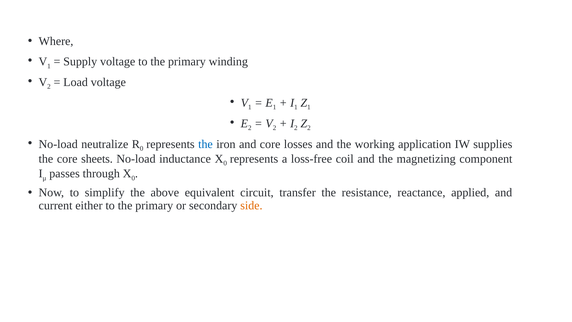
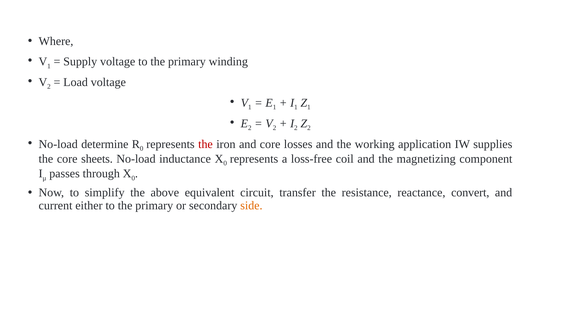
neutralize: neutralize -> determine (105, 144)
the colour: blue -> red (205, 144)
applied: applied -> convert (470, 193)
